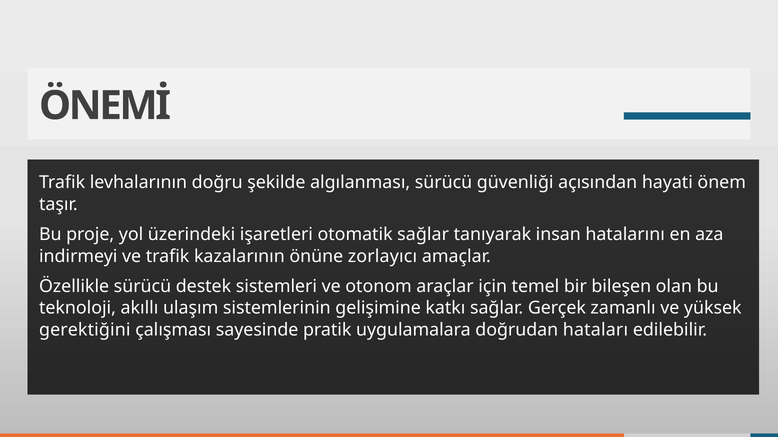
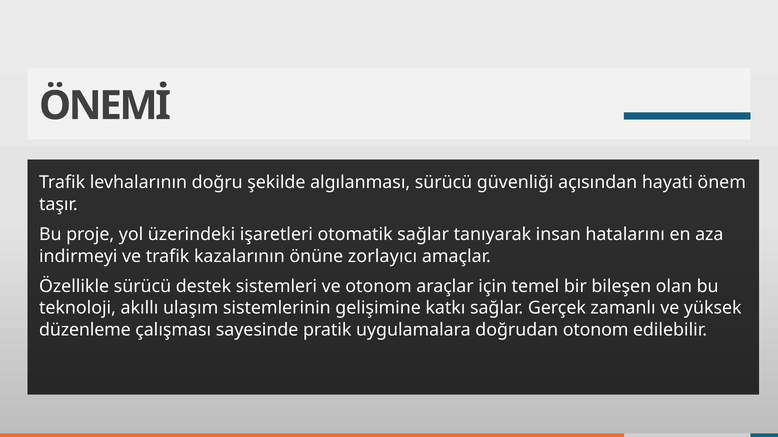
gerektiğini: gerektiğini -> düzenleme (85, 330)
doğrudan hataları: hataları -> otonom (596, 330)
